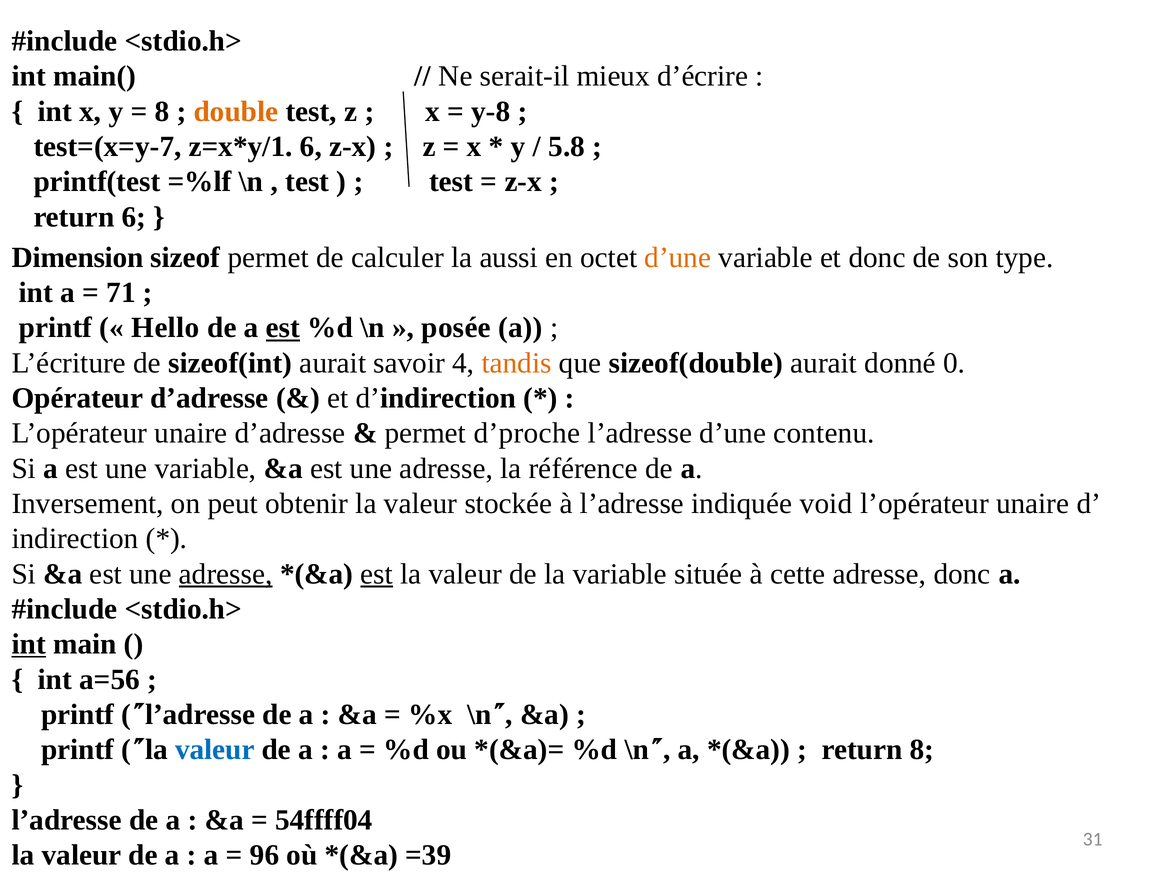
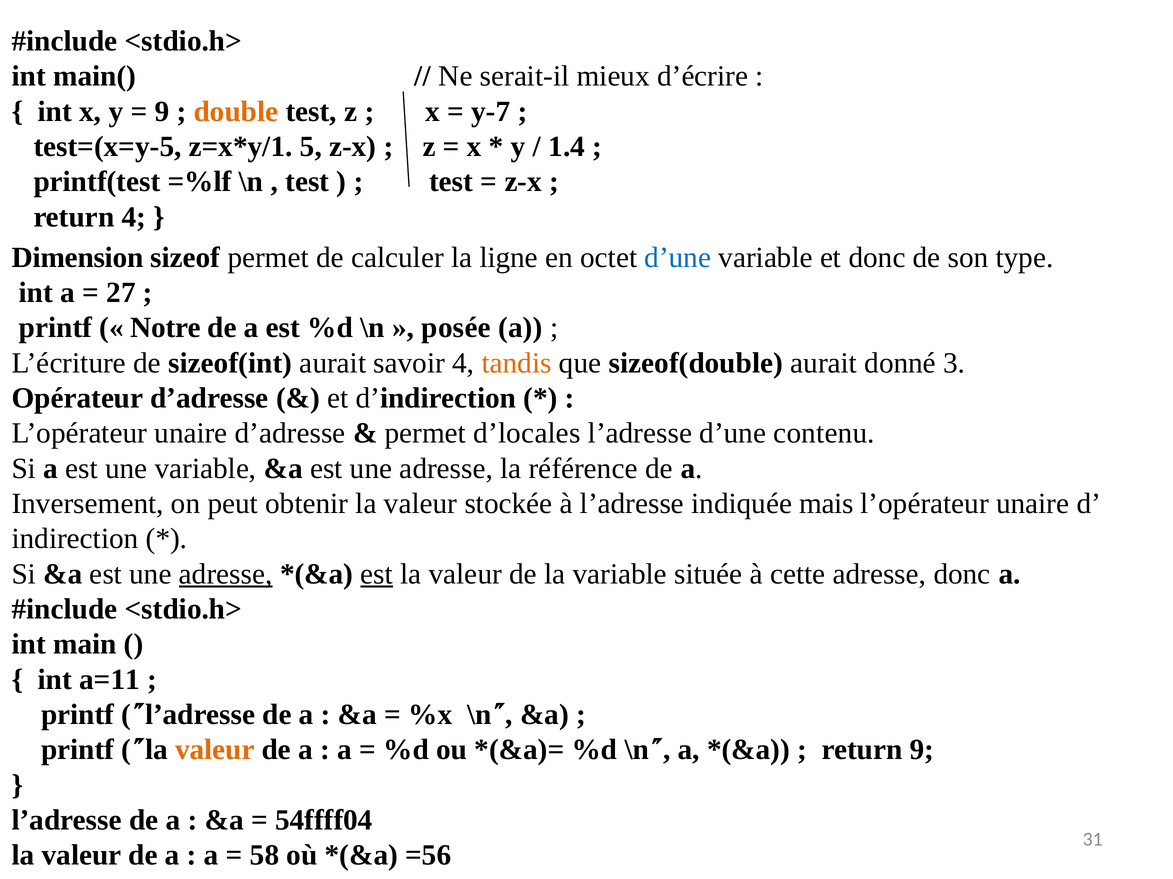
8: 8 -> 9 (162, 112)
y-8: y-8 -> y-7 (491, 112)
test=(x=y-7: test=(x=y-7 -> test=(x=y-5 (108, 147)
6: 6 -> 5 (311, 147)
5.8: 5.8 -> 1.4 (567, 147)
return 6: 6 -> 4 (134, 217)
aussi: aussi -> ligne (509, 258)
d’une colour: orange -> blue (678, 258)
71: 71 -> 27 (121, 293)
Hello: Hello -> Notre (166, 328)
est underline: present -> none (283, 328)
0: 0 -> 3 (954, 363)
d’proche: d’proche -> d’locales (527, 434)
void: void -> mais (826, 504)
int underline: present -> none (29, 645)
a=56: a=56 -> a=11 (110, 680)
valeur colour: blue -> orange (215, 750)
return 8: 8 -> 9 (922, 750)
96: 96 -> 58 (265, 856)
=39: =39 -> =56 (428, 856)
